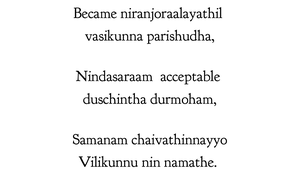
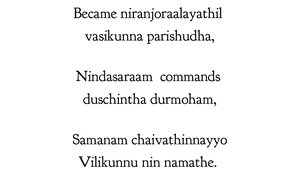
acceptable: acceptable -> commands (190, 76)
